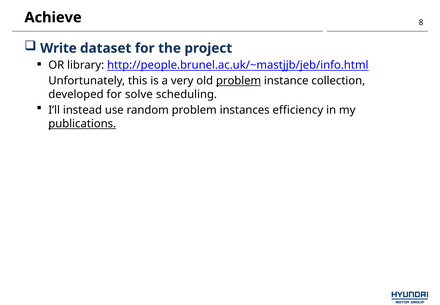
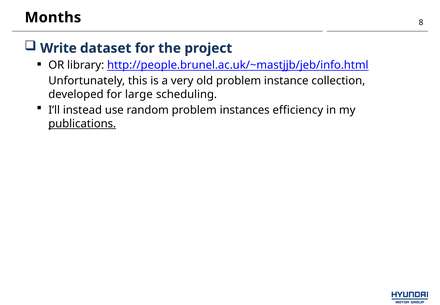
Achieve: Achieve -> Months (53, 17)
problem underline: present -> none (239, 81)
solve: solve -> large (139, 94)
